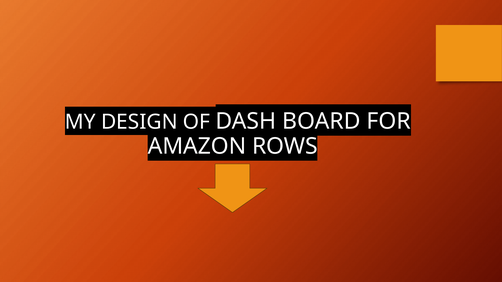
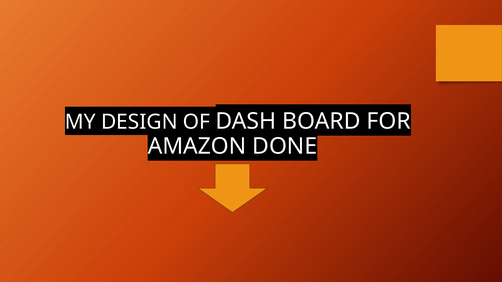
ROWS: ROWS -> DONE (285, 146)
